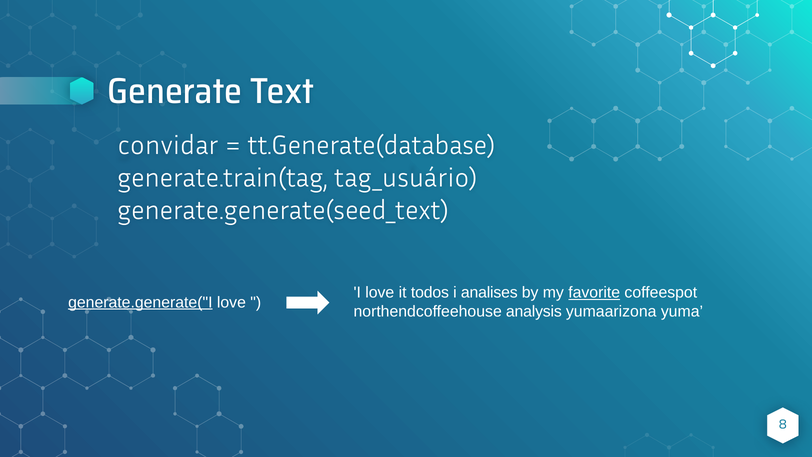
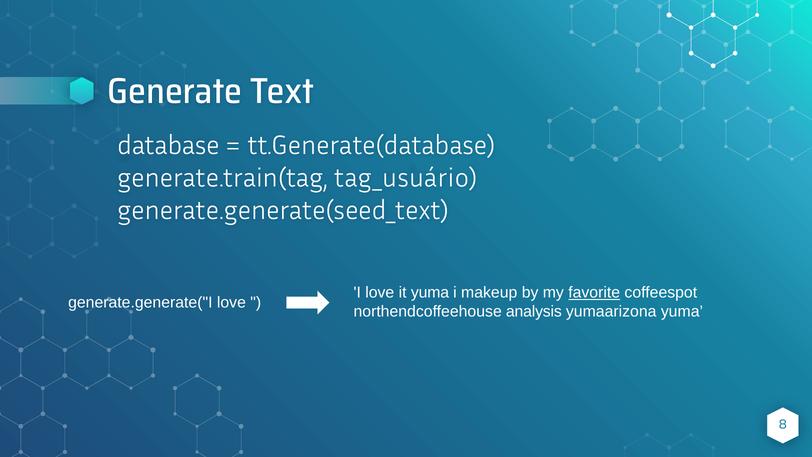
convidar: convidar -> database (168, 145)
it todos: todos -> yuma (430, 293)
analises: analises -> makeup (489, 293)
generate.generate("I underline: present -> none (140, 302)
